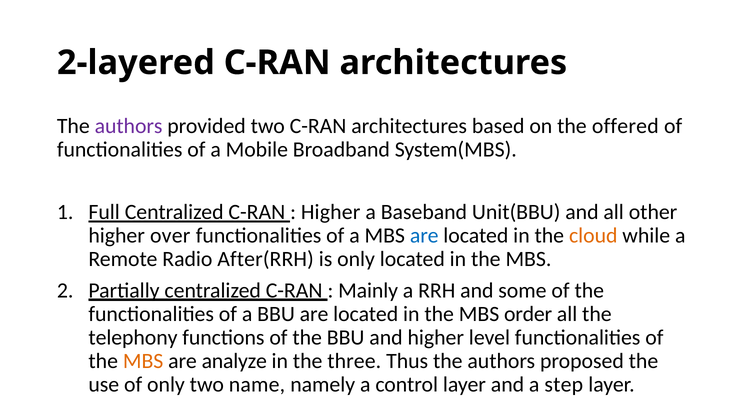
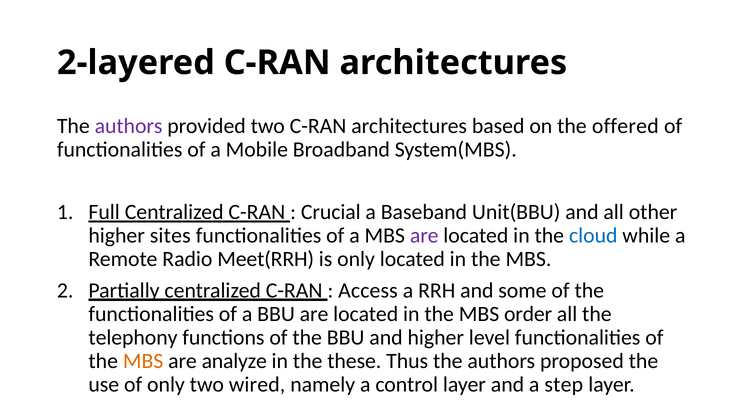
Higher: Higher -> Crucial (331, 212)
over: over -> sites (170, 236)
are colour: blue -> purple (424, 236)
cloud colour: orange -> blue (593, 236)
After(RRH: After(RRH -> Meet(RRH (266, 259)
Mainly: Mainly -> Access (368, 291)
three: three -> these (354, 361)
name: name -> wired (257, 384)
